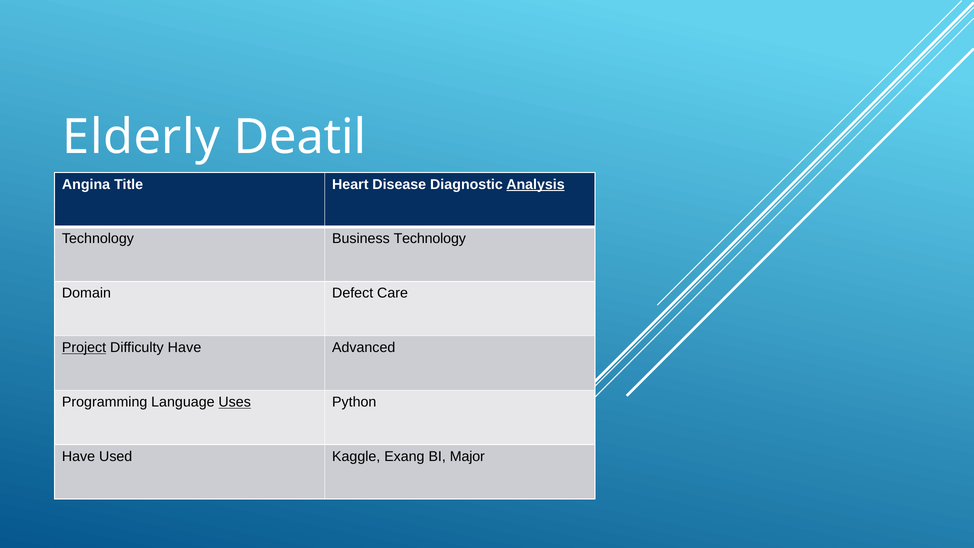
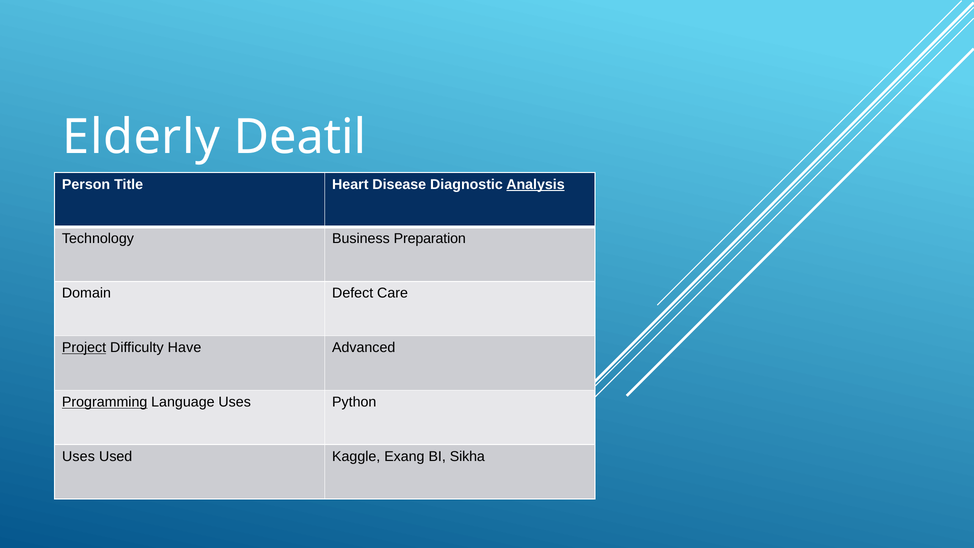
Angina: Angina -> Person (86, 184)
Business Technology: Technology -> Preparation (430, 239)
Programming underline: none -> present (105, 402)
Uses underline: present -> none (235, 402)
Have: Have -> Uses (78, 456)
Major: Major -> Sikha (467, 456)
